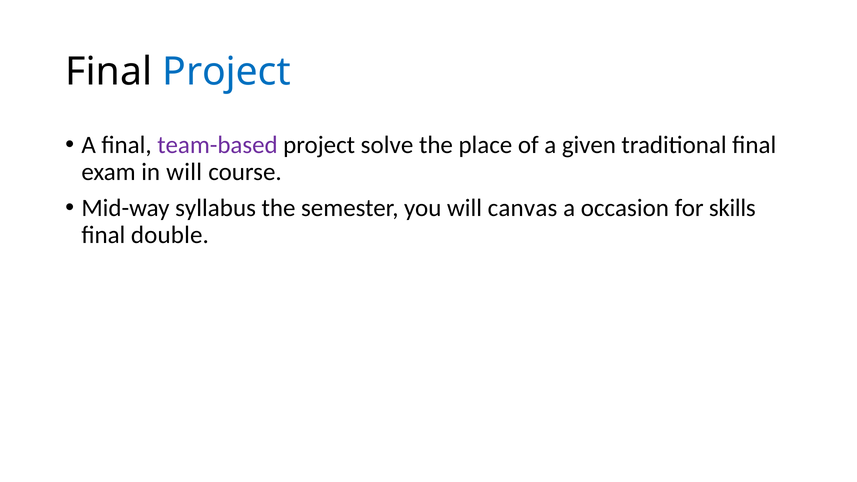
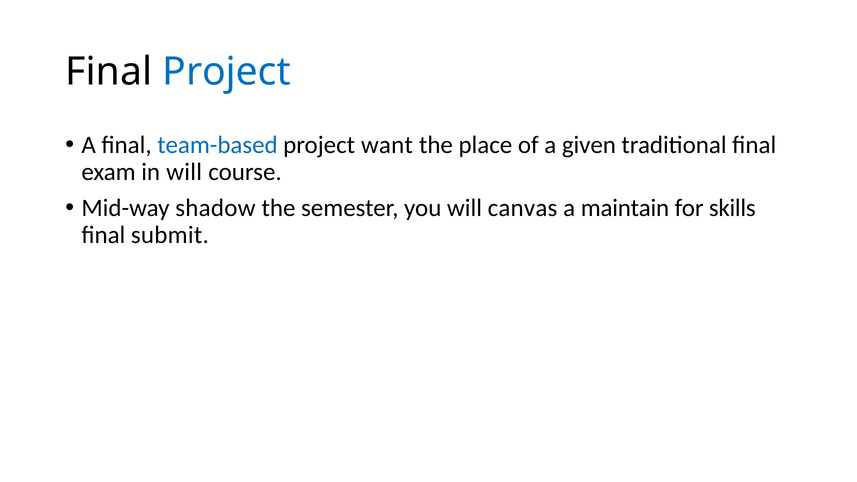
team-based colour: purple -> blue (217, 145)
solve: solve -> want (387, 145)
syllabus: syllabus -> shadow (215, 208)
occasion: occasion -> maintain (625, 208)
double: double -> submit (170, 235)
